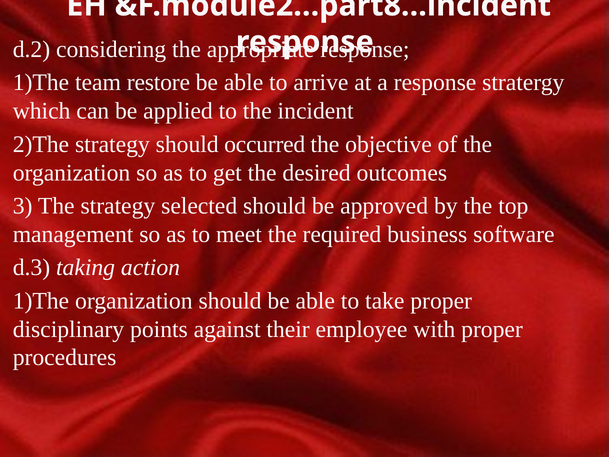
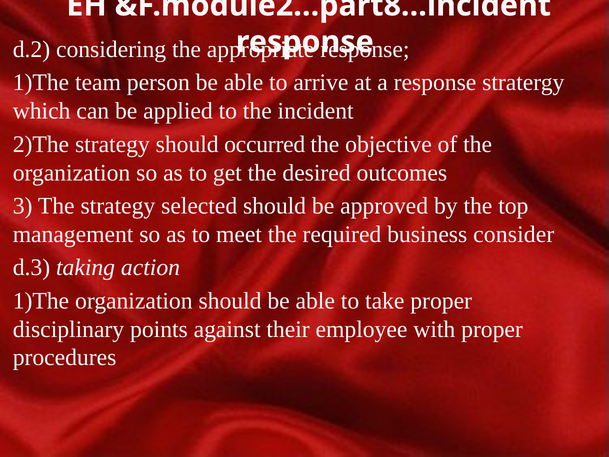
restore: restore -> person (158, 83)
software: software -> consider (514, 234)
